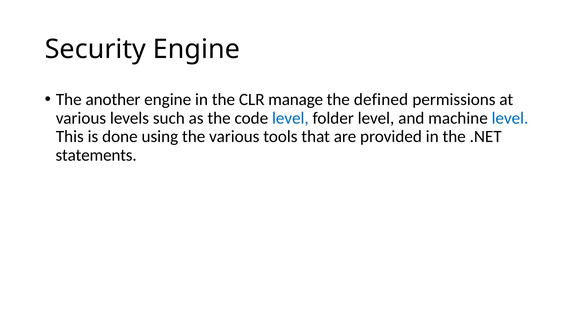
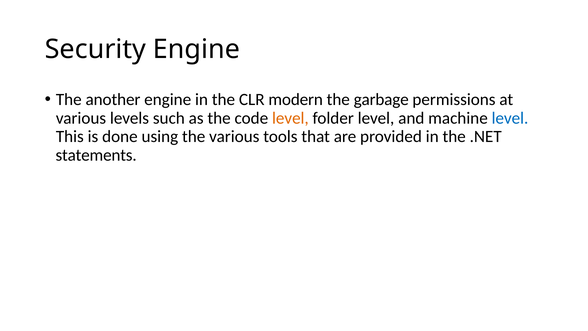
manage: manage -> modern (296, 99)
defined: defined -> garbage (381, 99)
level colour: blue -> orange (290, 118)
